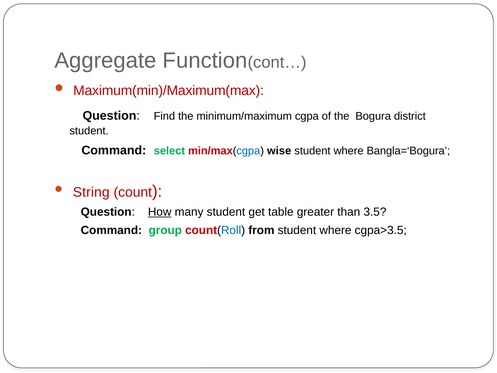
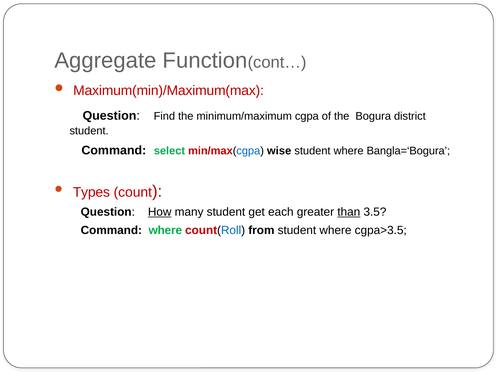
String: String -> Types (91, 192)
table: table -> each (281, 212)
than underline: none -> present (349, 212)
Command group: group -> where (165, 230)
